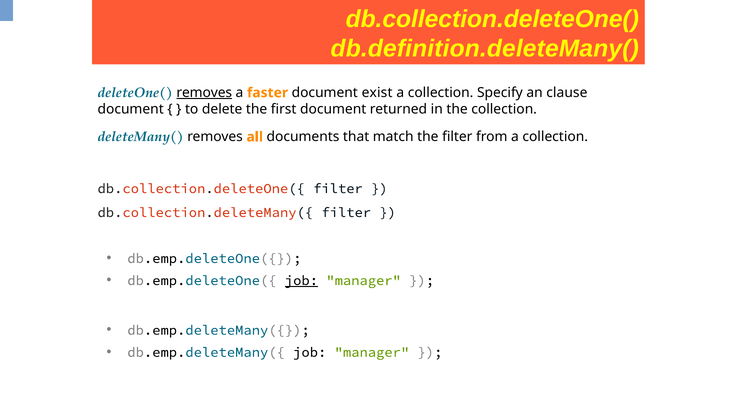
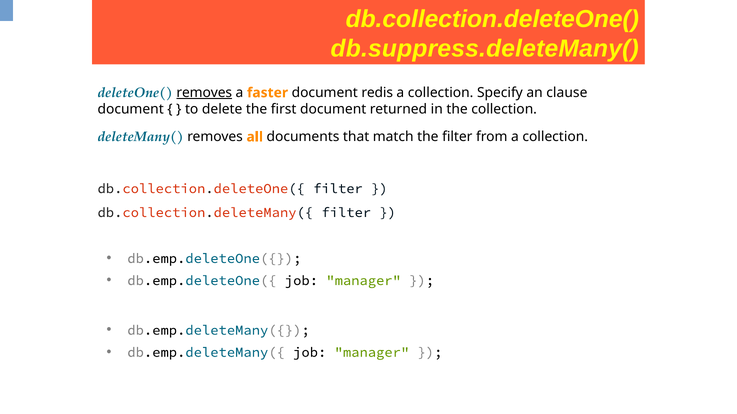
db.definition.deleteMany(: db.definition.deleteMany( -> db.suppress.deleteMany( (485, 49)
exist: exist -> redis (377, 93)
job underline: present -> none (301, 281)
